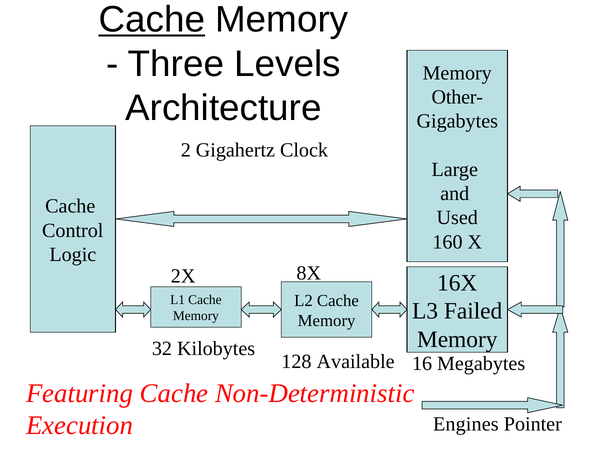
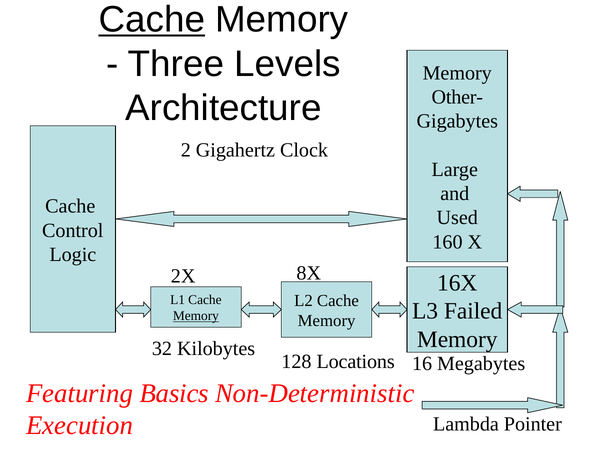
Memory underline: none -> present (196, 315)
Available: Available -> Locations (356, 361)
Featuring Cache: Cache -> Basics (174, 393)
Engines: Engines -> Lambda (466, 423)
